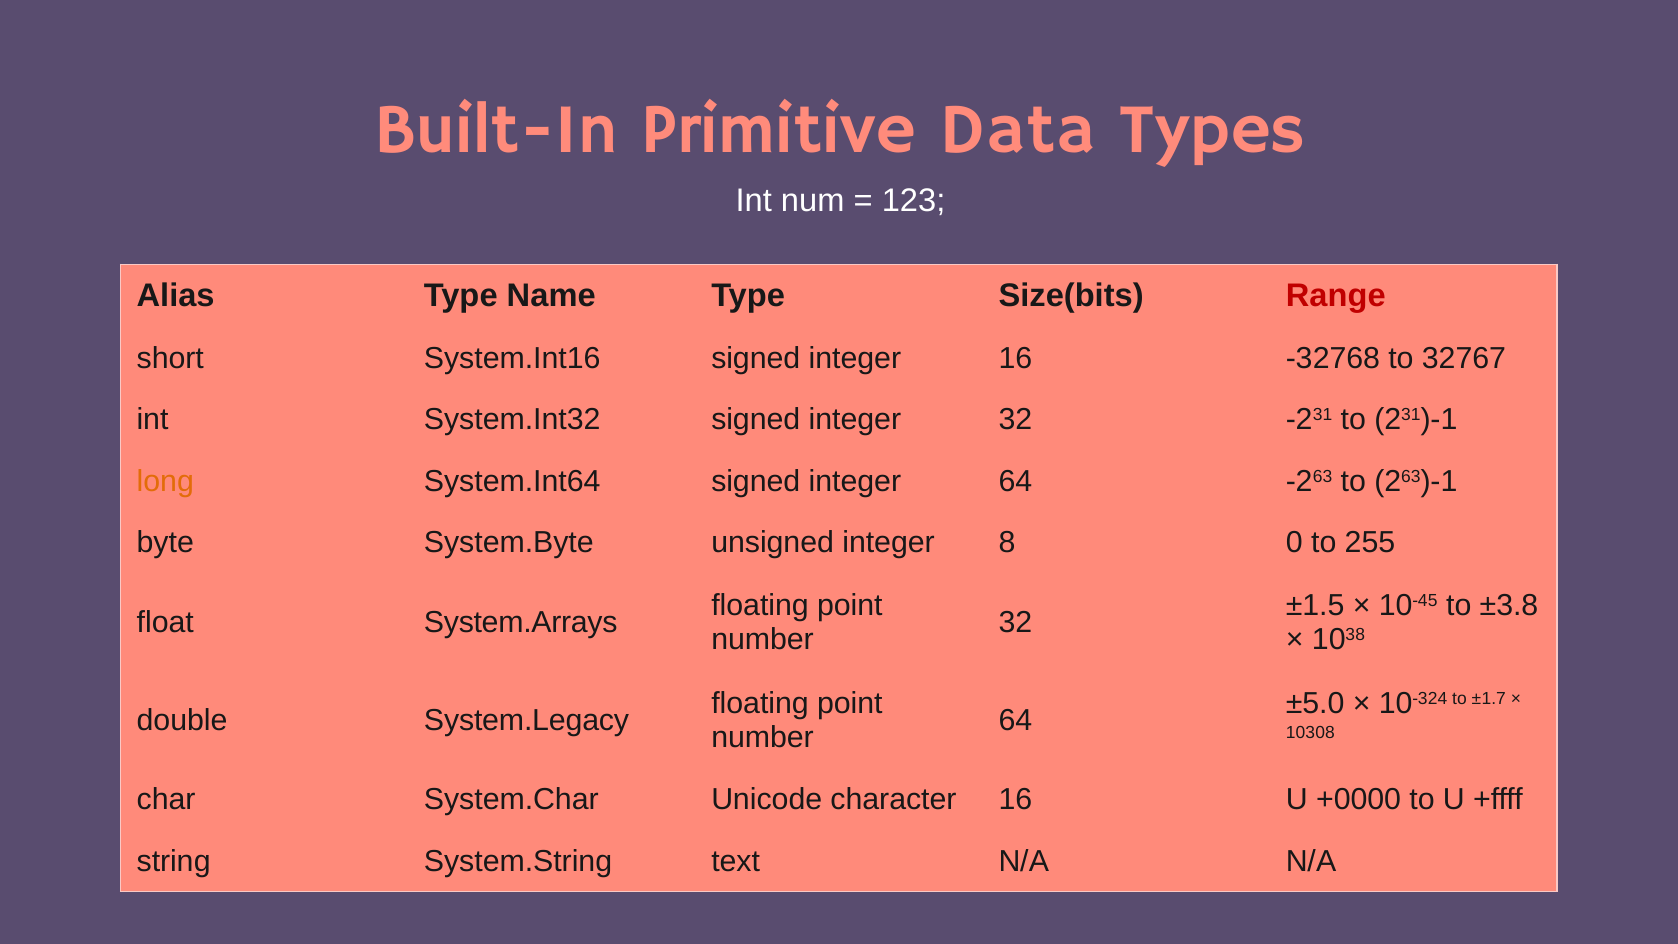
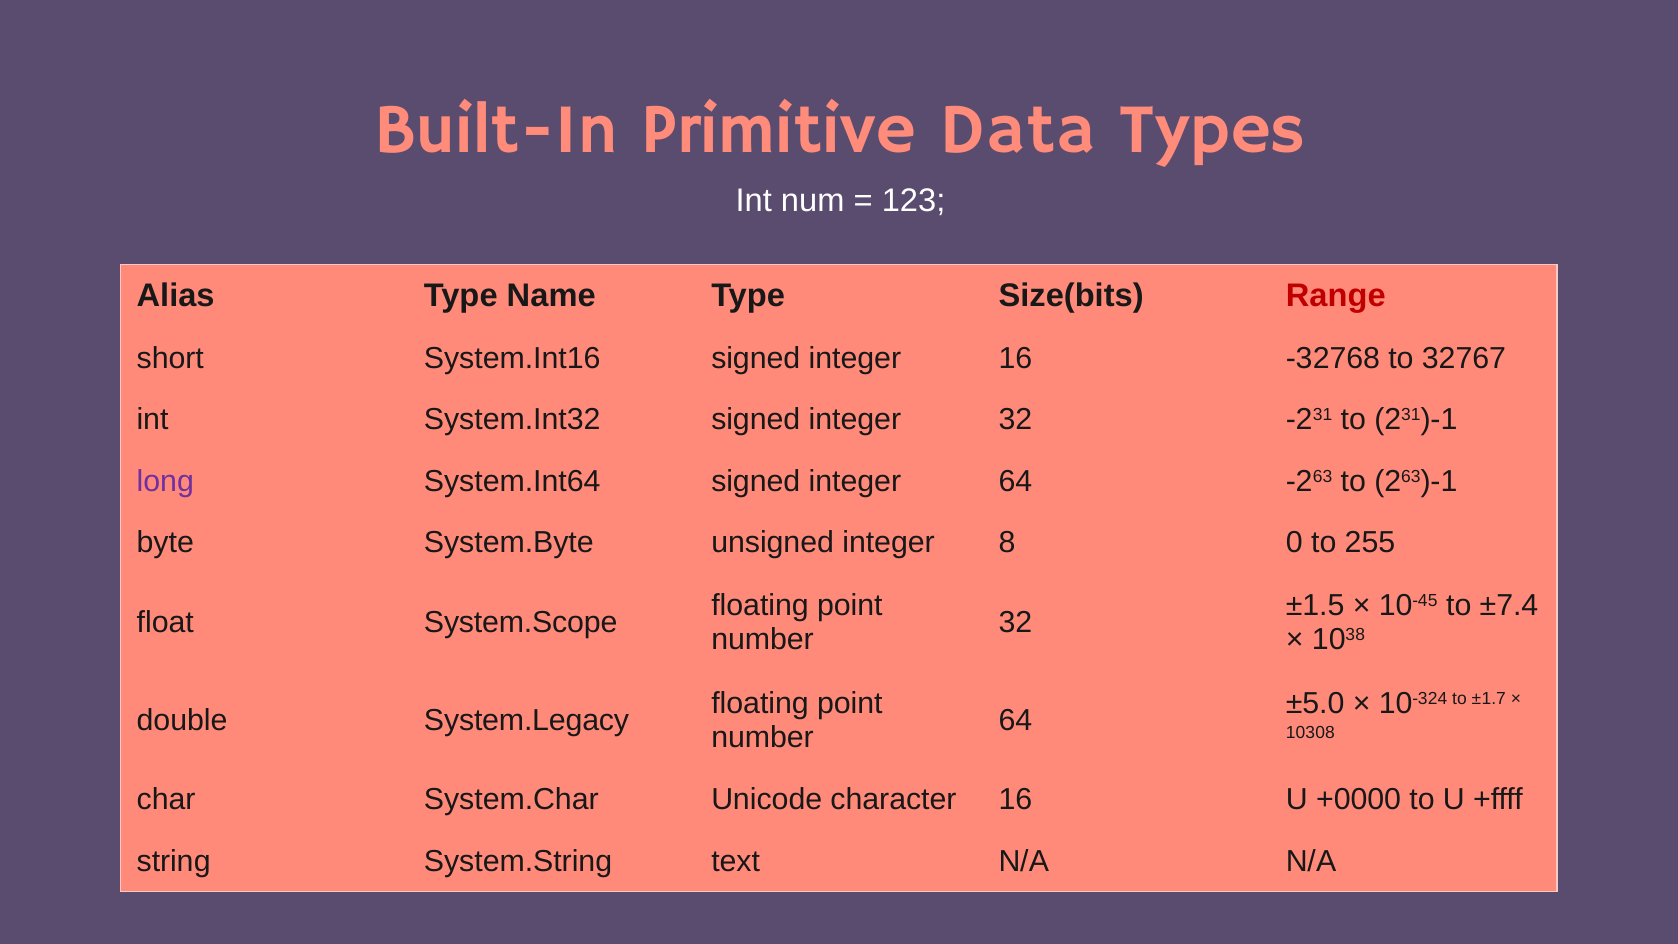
long colour: orange -> purple (165, 481)
±3.8: ±3.8 -> ±7.4 (1509, 606)
System.Arrays: System.Arrays -> System.Scope (521, 622)
